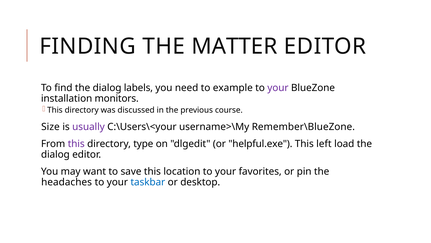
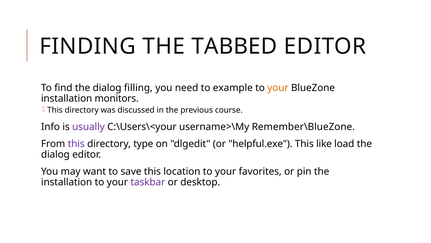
MATTER: MATTER -> TABBED (234, 46)
labels: labels -> filling (138, 88)
your colour: purple -> orange (278, 88)
Size: Size -> Info (50, 127)
left: left -> like (324, 144)
headaches: headaches -> installation (67, 182)
taskbar colour: blue -> purple (148, 182)
